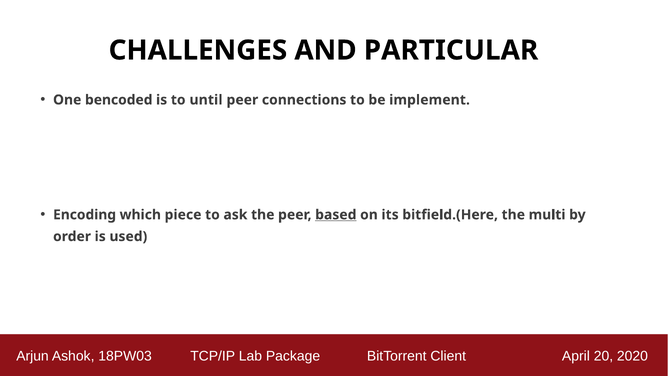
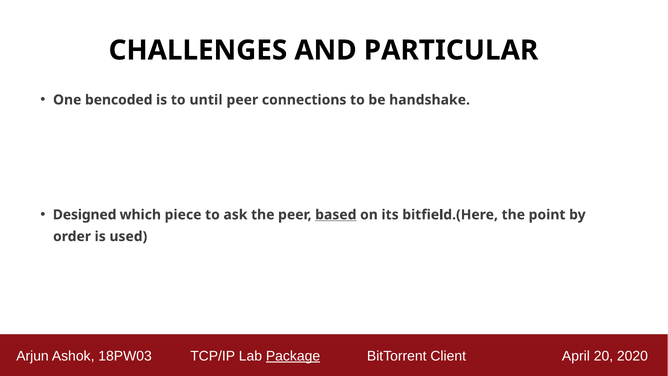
implement: implement -> handshake (430, 100)
Encoding: Encoding -> Designed (85, 215)
multi: multi -> point (547, 215)
Package underline: none -> present (293, 356)
